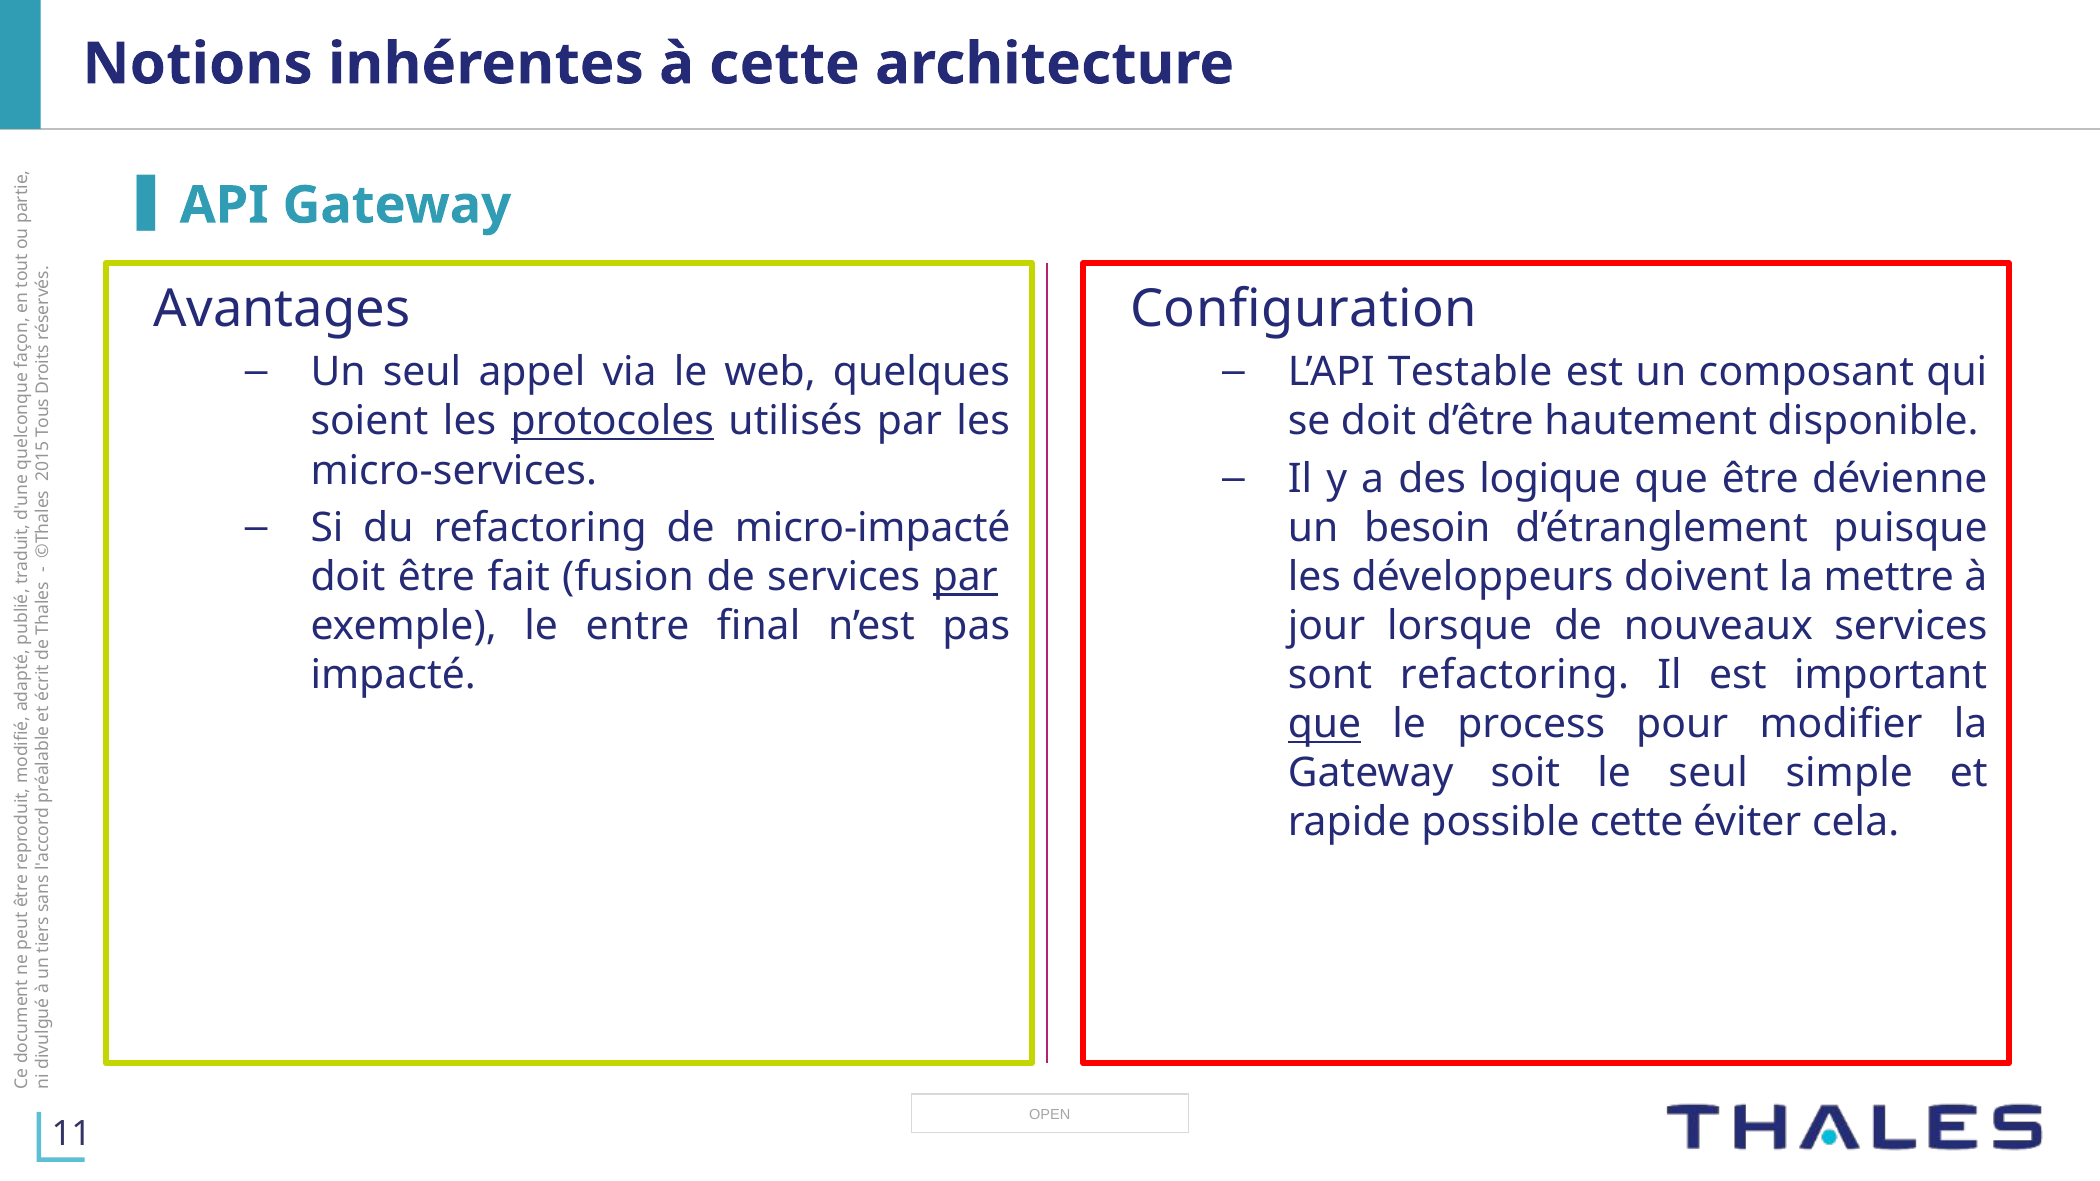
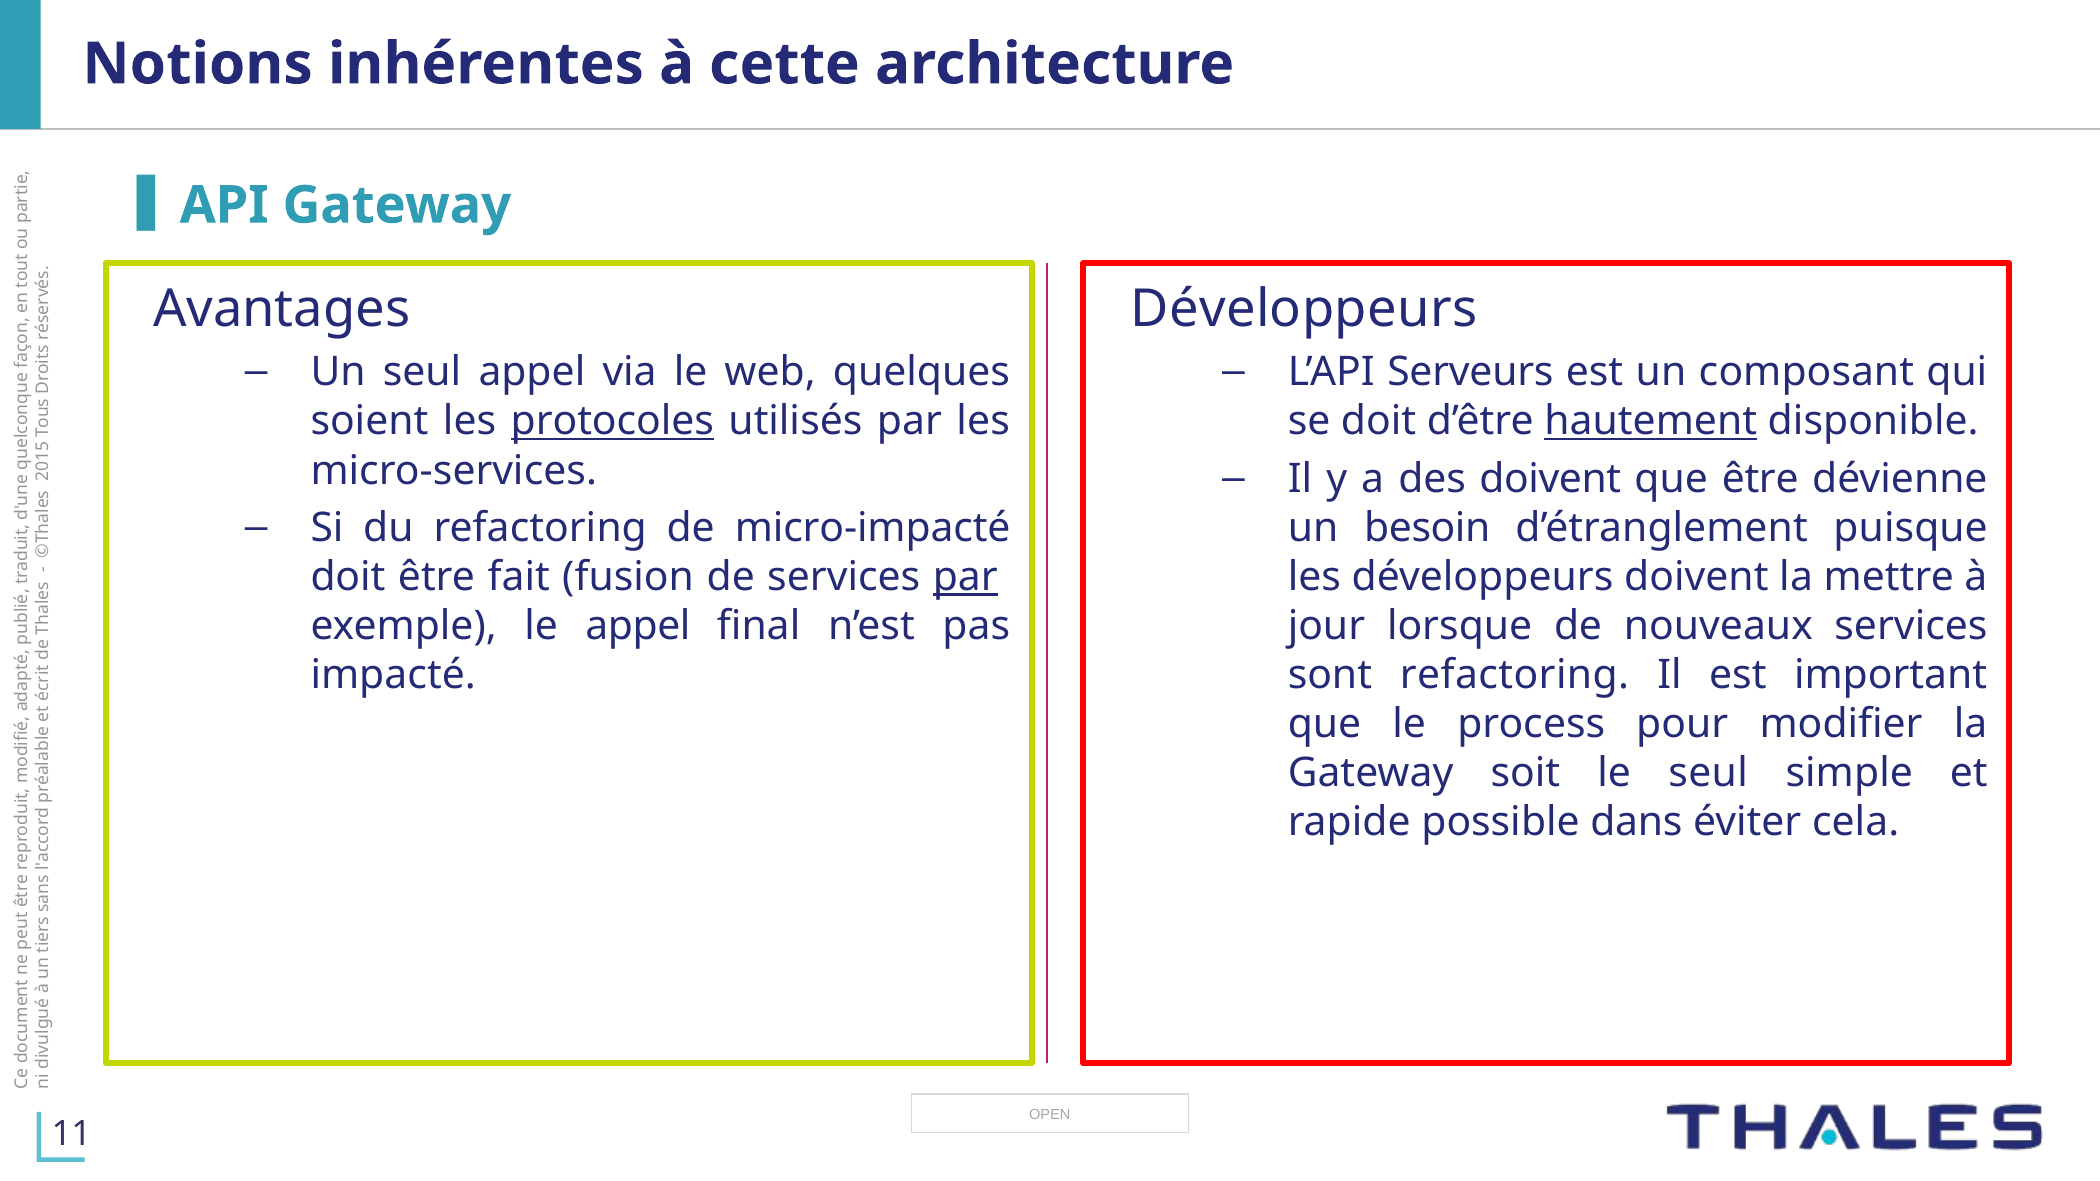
Configuration: Configuration -> Développeurs (1304, 309)
Testable: Testable -> Serveurs (1470, 372)
hautement underline: none -> present (1651, 422)
des logique: logique -> doivent (1550, 479)
le entre: entre -> appel (638, 626)
que underline: present -> none (1325, 724)
possible cette: cette -> dans (1636, 823)
